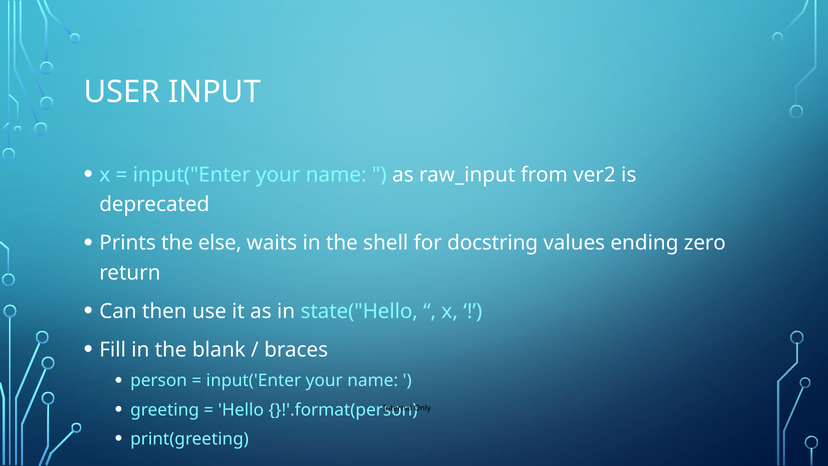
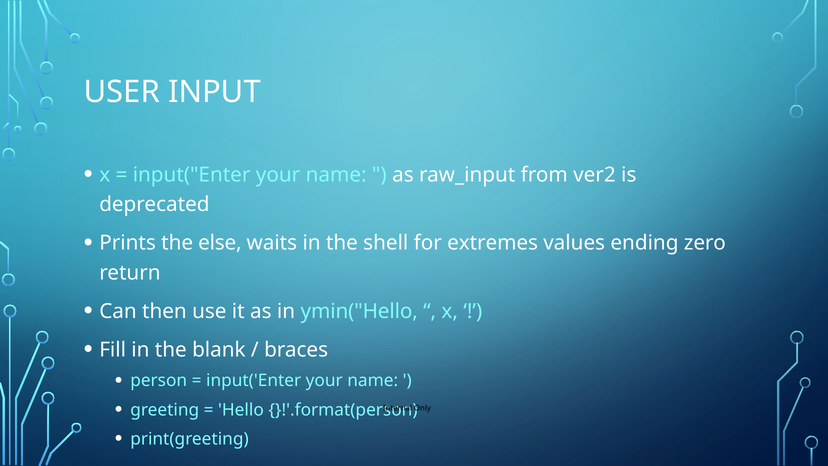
docstring: docstring -> extremes (493, 243)
state("Hello: state("Hello -> ymin("Hello (359, 311)
